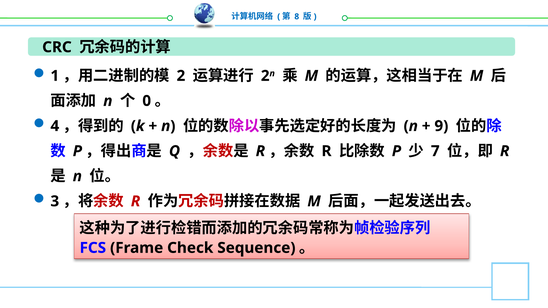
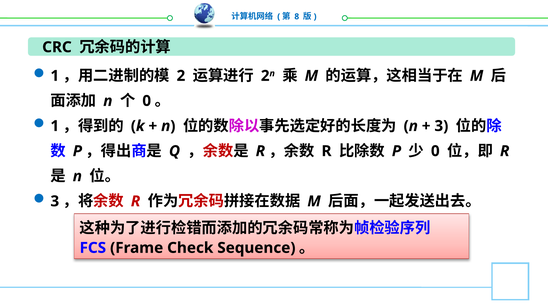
4: 4 -> 1 (55, 126)
9: 9 -> 3 (441, 126)
7: 7 -> 0 (435, 151)
